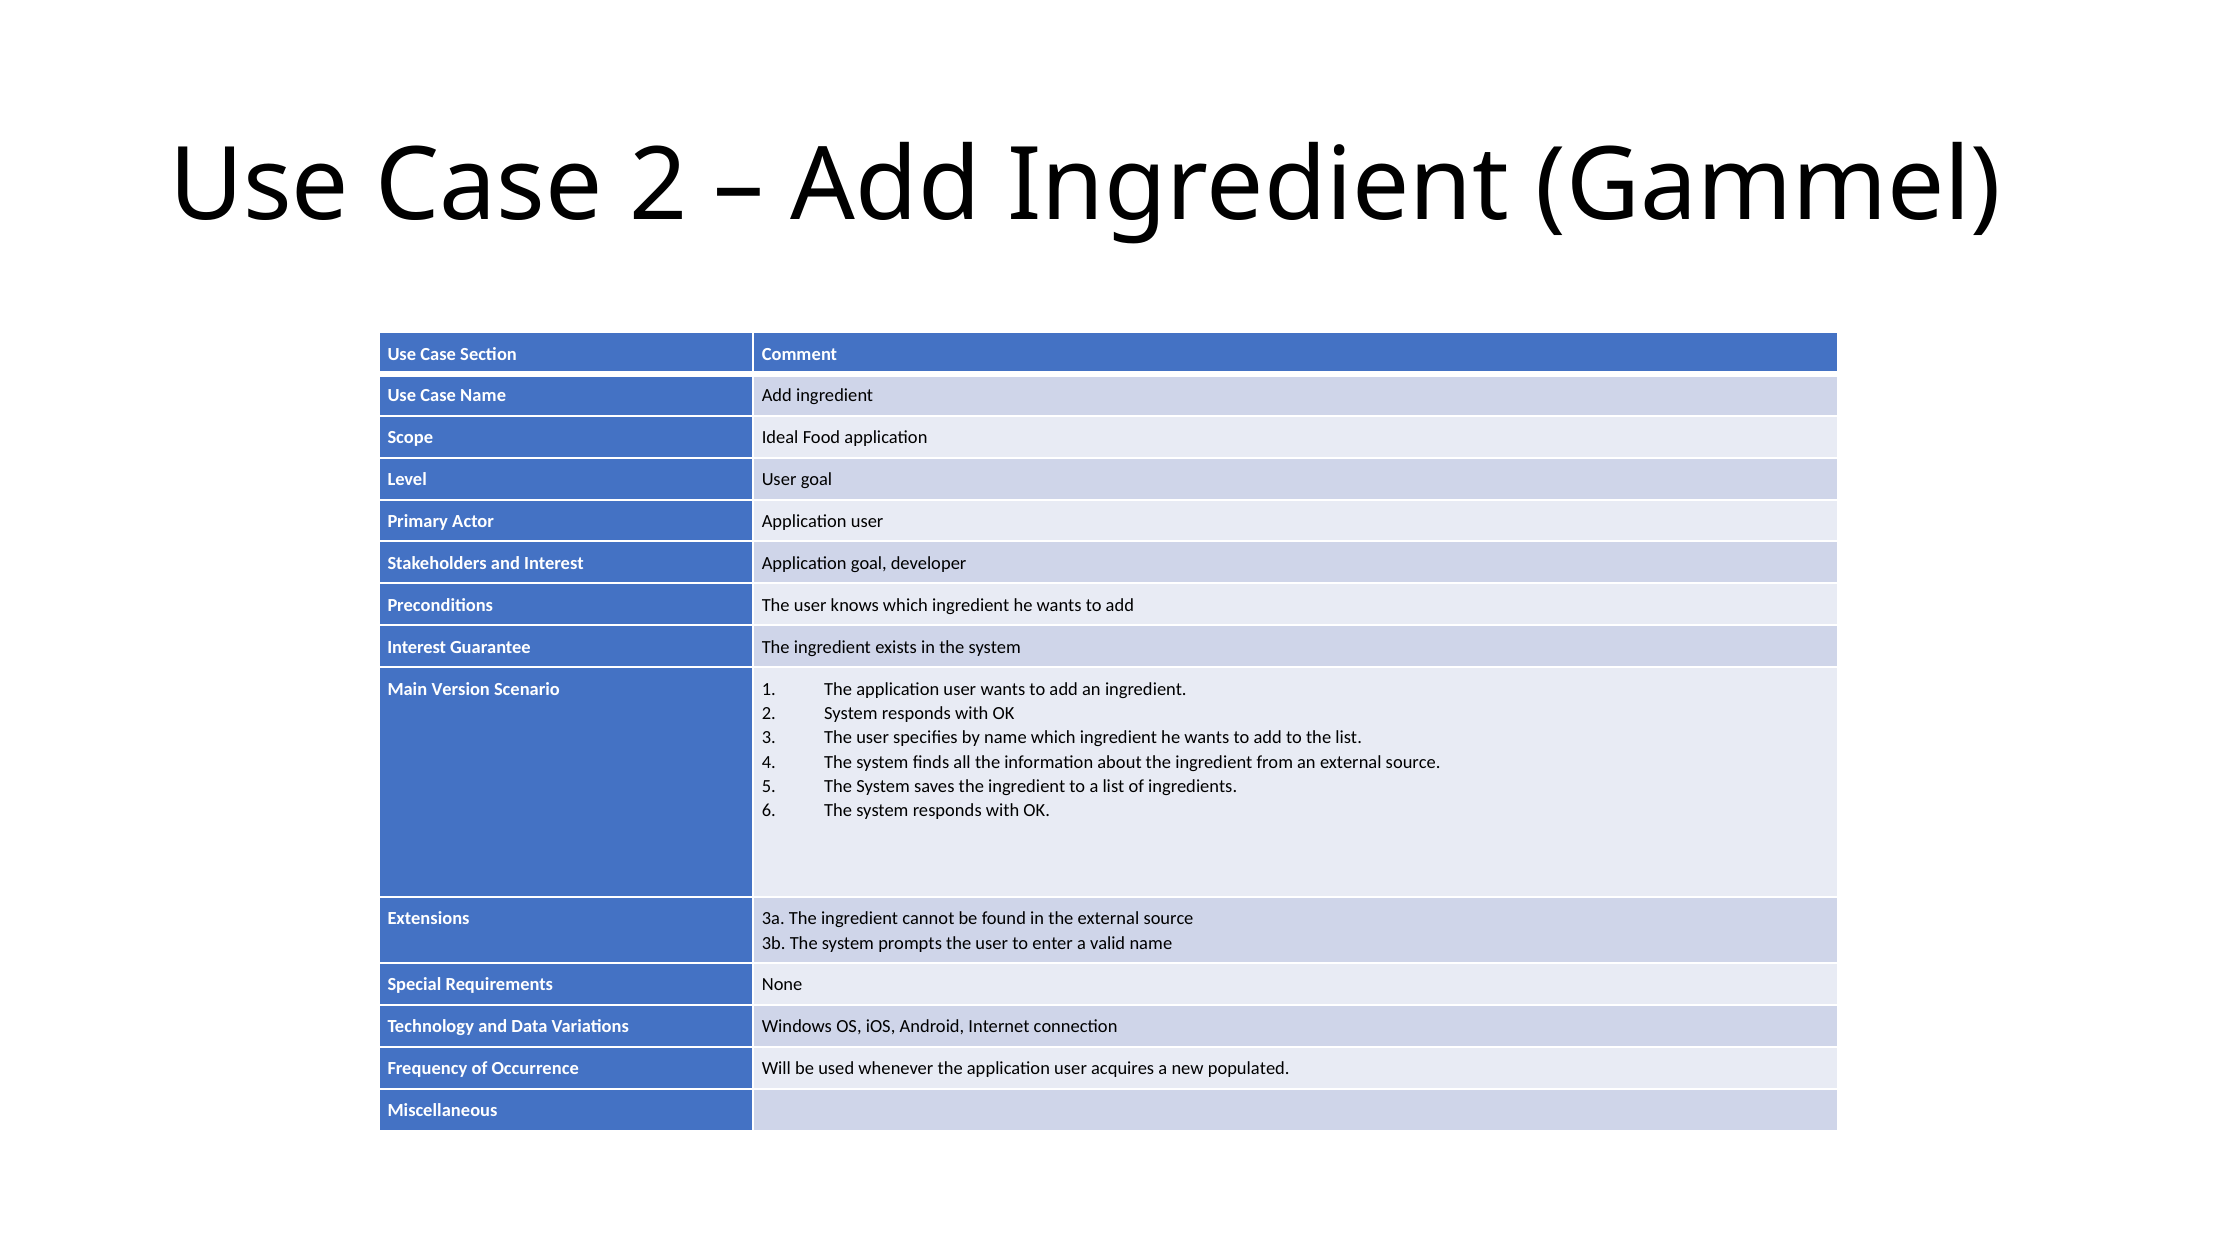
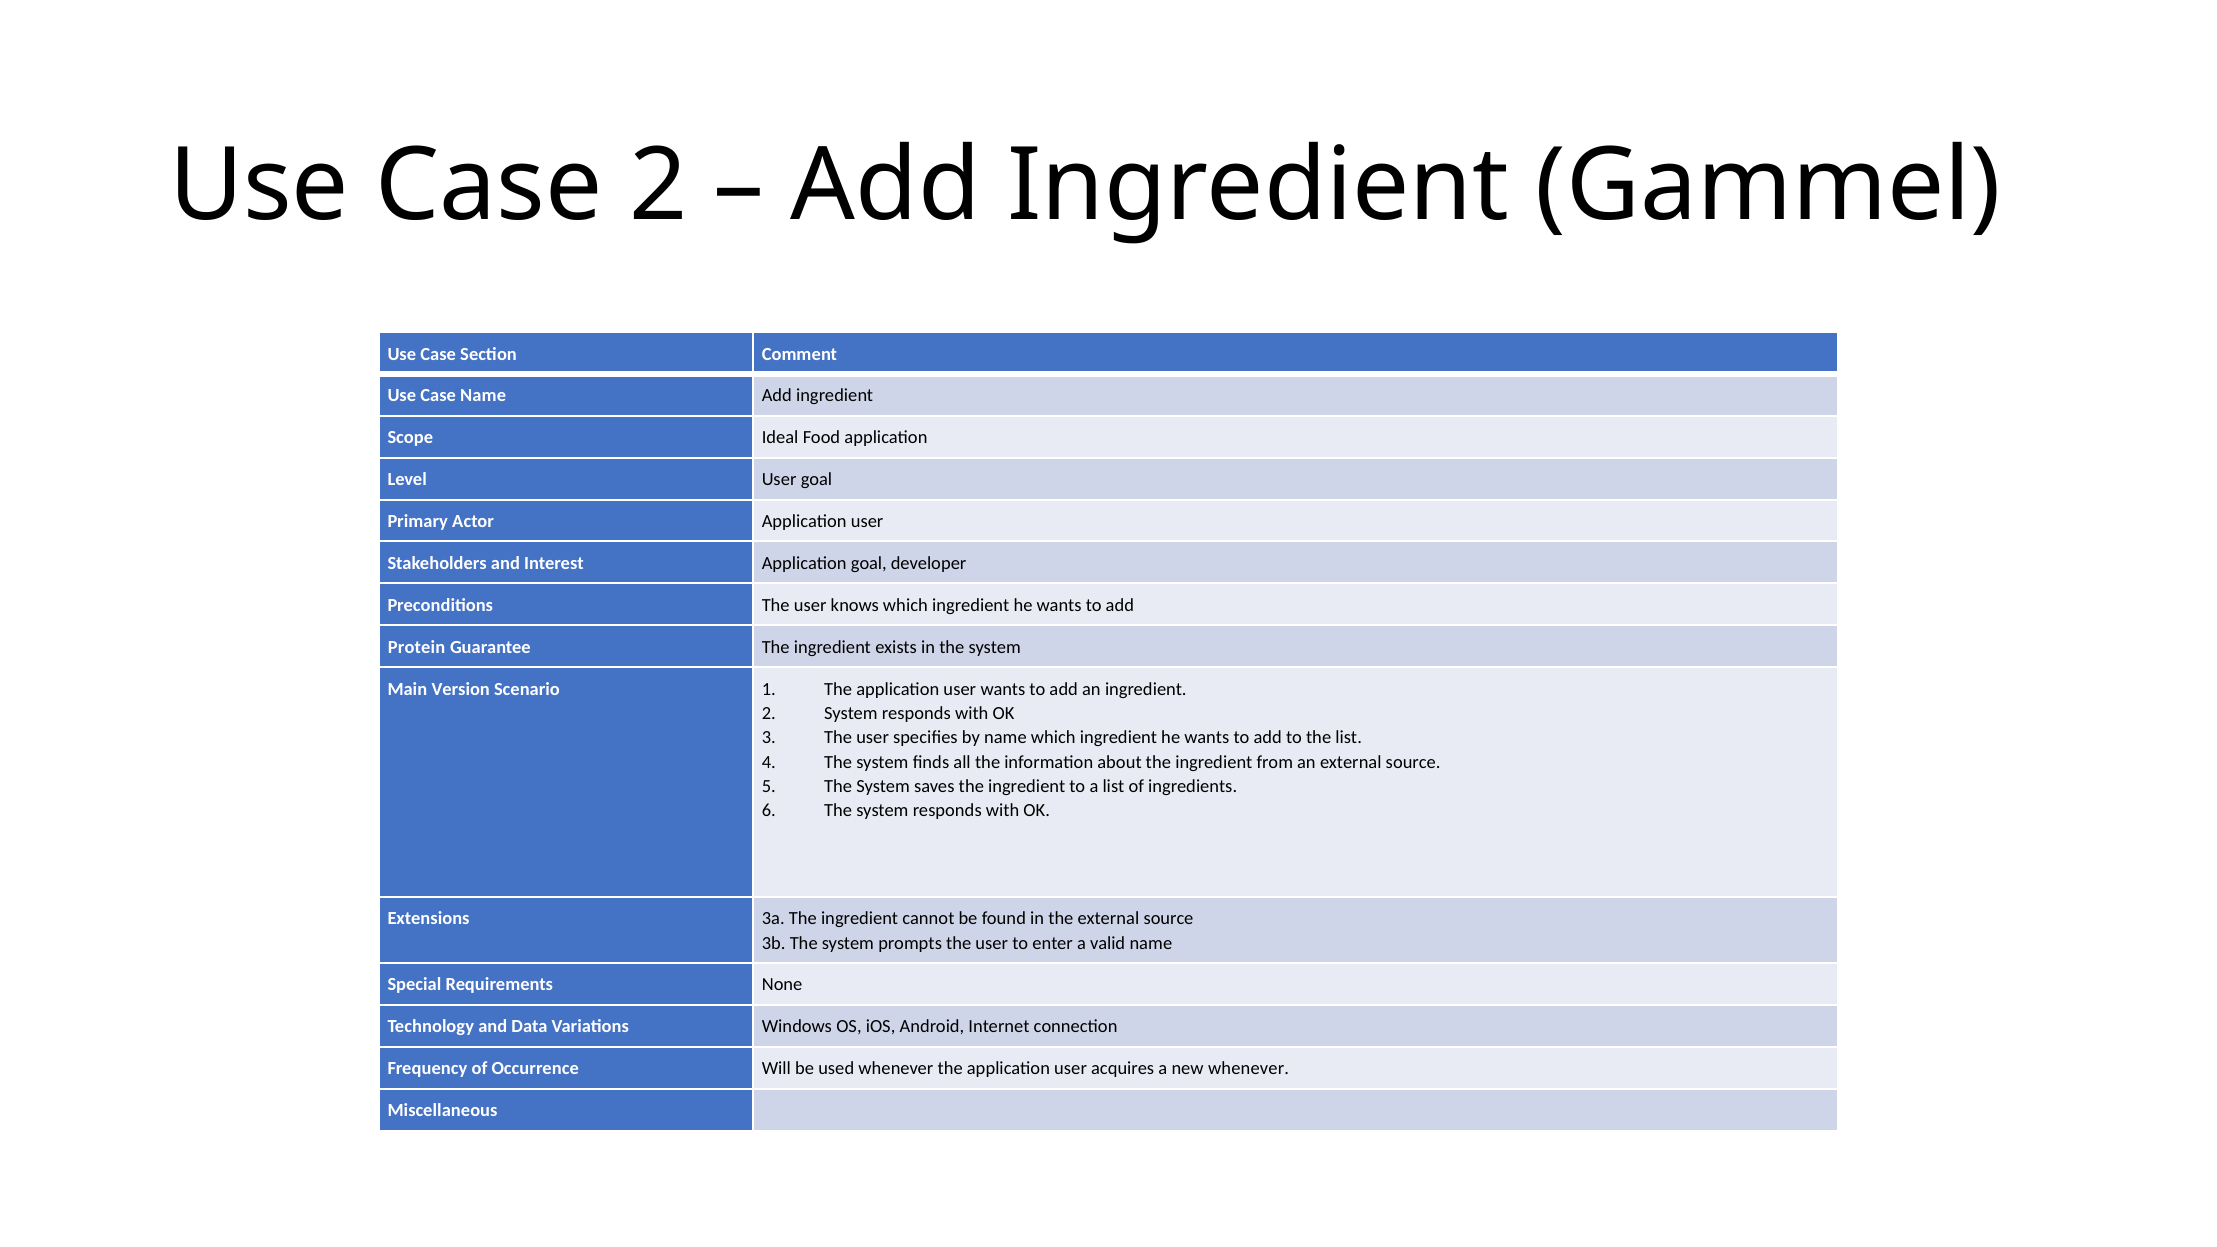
Interest: Interest -> Protein (417, 647)
new populated: populated -> whenever (1249, 1069)
